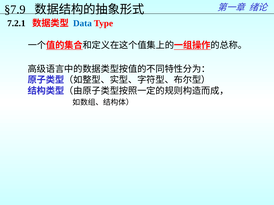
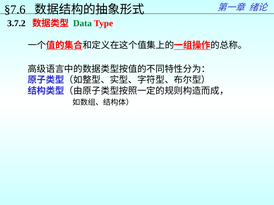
§7.9: §7.9 -> §7.6 (15, 10)
7.2.1: 7.2.1 -> 3.7.2 (16, 23)
Data colour: blue -> green (82, 23)
